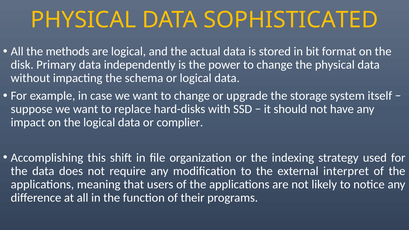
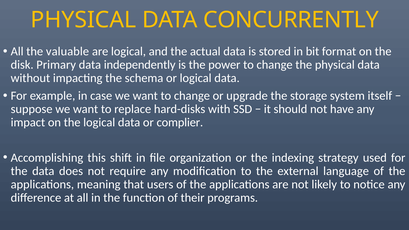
SOPHISTICATED: SOPHISTICATED -> CONCURRENTLY (291, 20)
methods: methods -> valuable (68, 52)
interpret: interpret -> language (346, 171)
